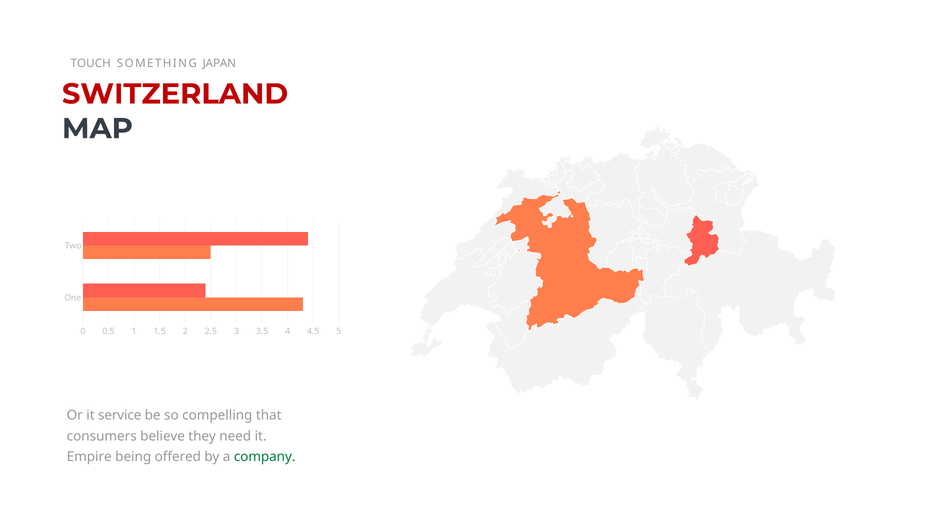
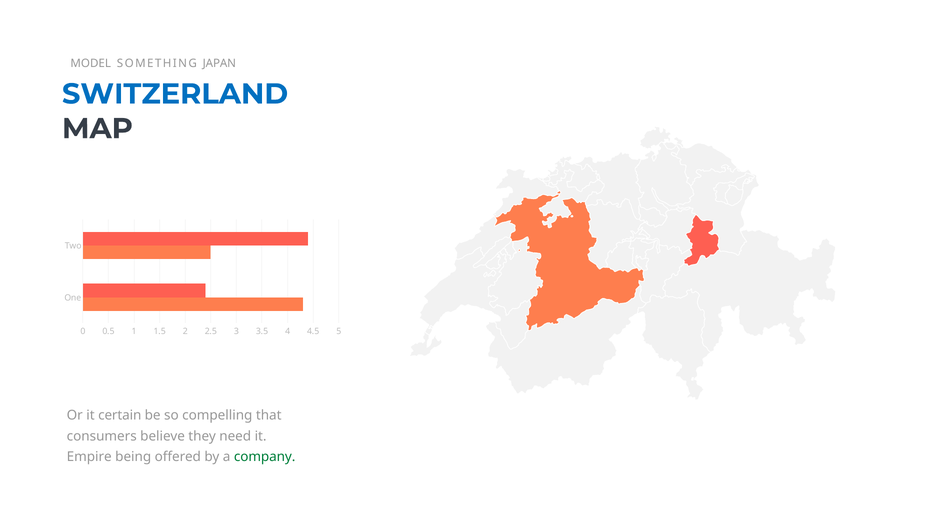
TOUCH: TOUCH -> MODEL (91, 63)
SWITZERLAND colour: red -> blue (175, 94)
service: service -> certain (120, 415)
